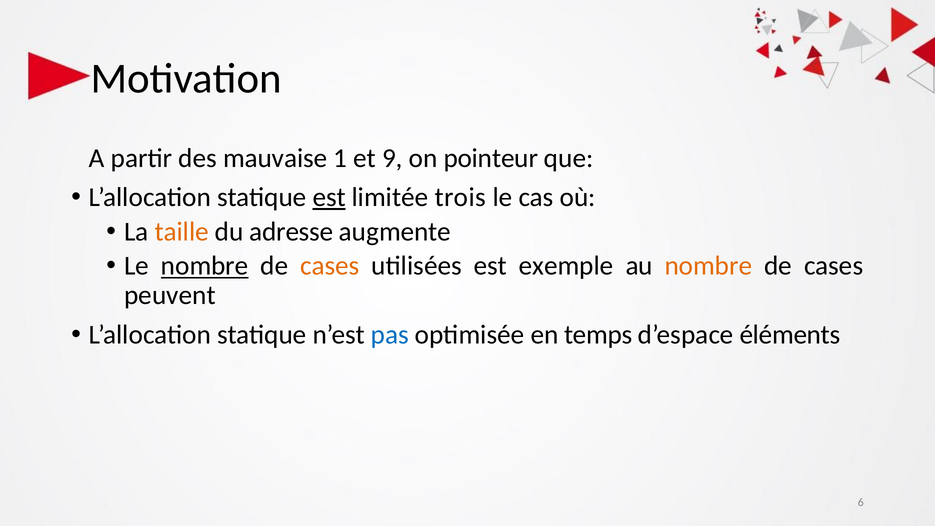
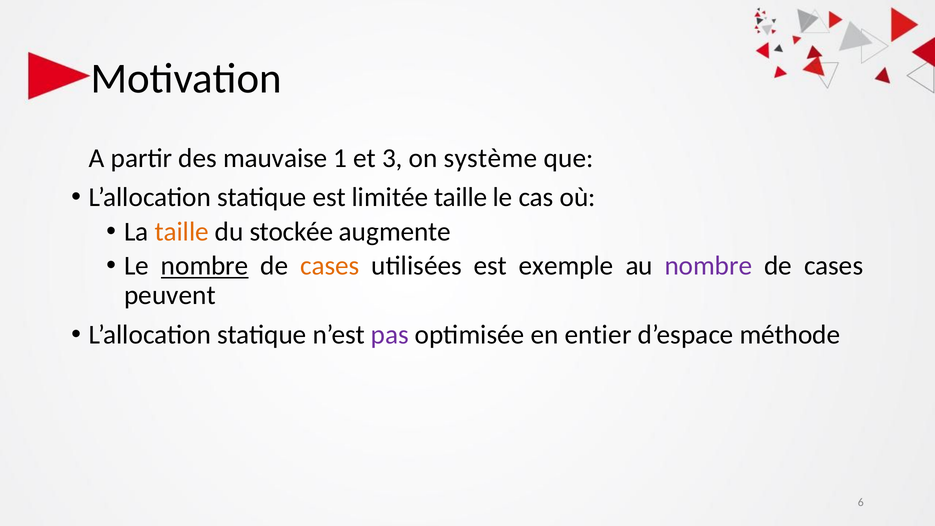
9: 9 -> 3 (392, 158)
pointeur: pointeur -> système (491, 158)
est underline: present -> none (329, 197)
limitée trois: trois -> taille (461, 197)
adresse: adresse -> stockée (291, 232)
nombre colour: orange -> purple (708, 266)
pas colour: blue -> purple (390, 335)
temps: temps -> entier (598, 335)
éléments: éléments -> méthode (790, 335)
